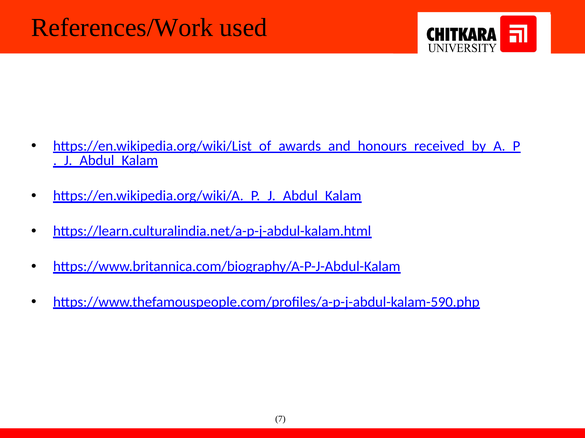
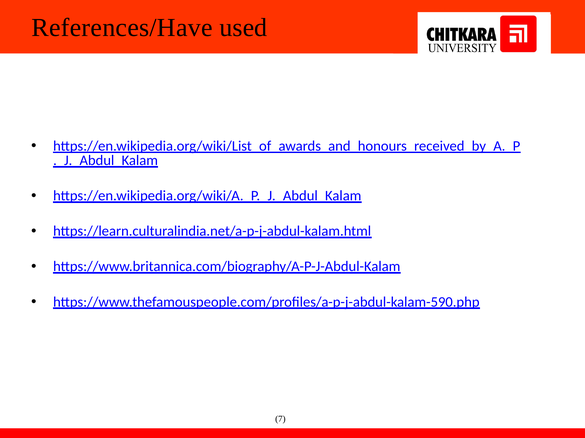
References/Work: References/Work -> References/Have (122, 28)
